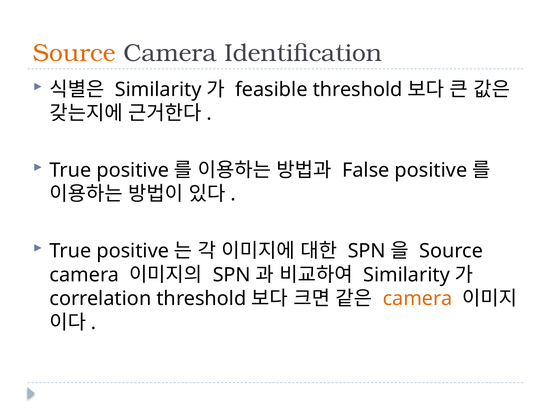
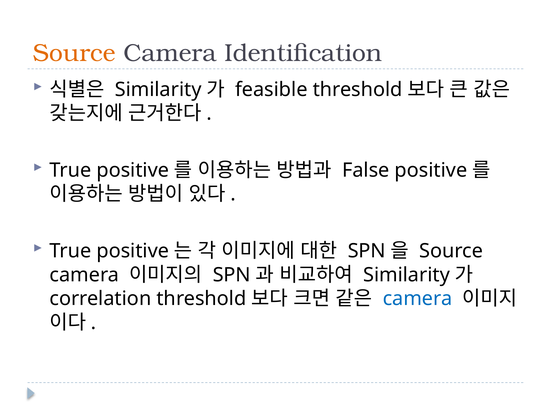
camera colour: orange -> blue (418, 299)
